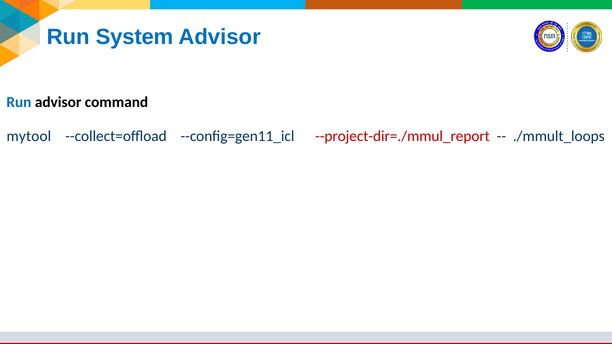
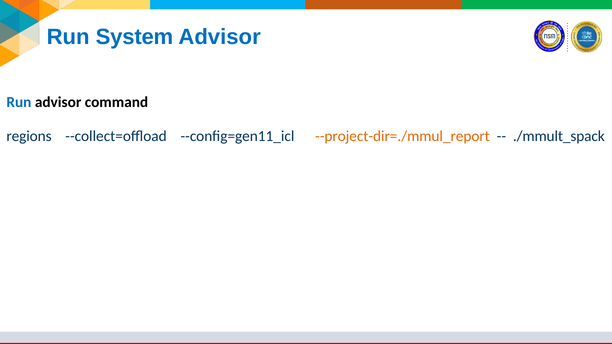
mytool: mytool -> regions (29, 136)
--project-dir=./mmul_report colour: red -> orange (402, 136)
./mmult_loops: ./mmult_loops -> ./mmult_spack (559, 136)
